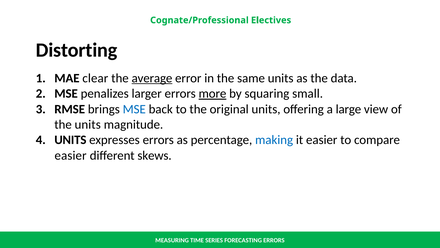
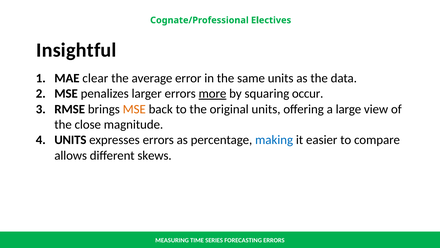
Distorting: Distorting -> Insightful (76, 50)
average underline: present -> none (152, 78)
small: small -> occur (308, 93)
MSE colour: blue -> orange (134, 109)
the units: units -> close (88, 124)
easier: easier -> allows (71, 155)
